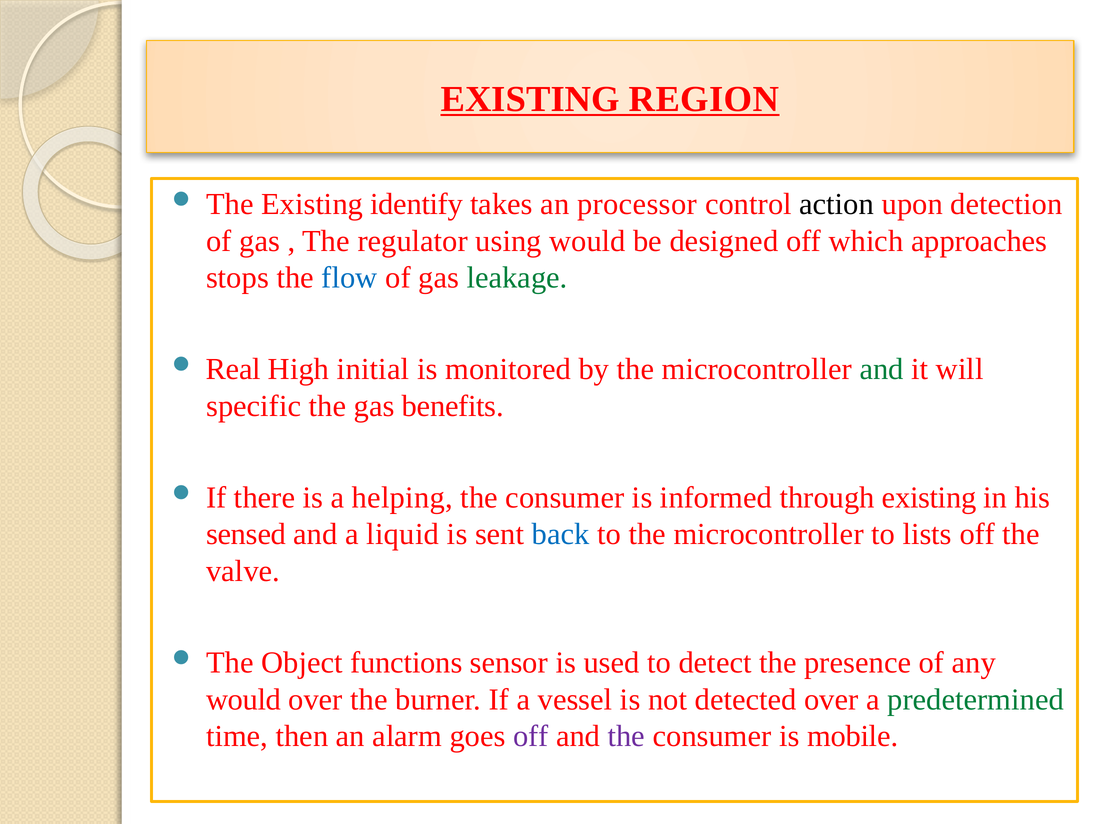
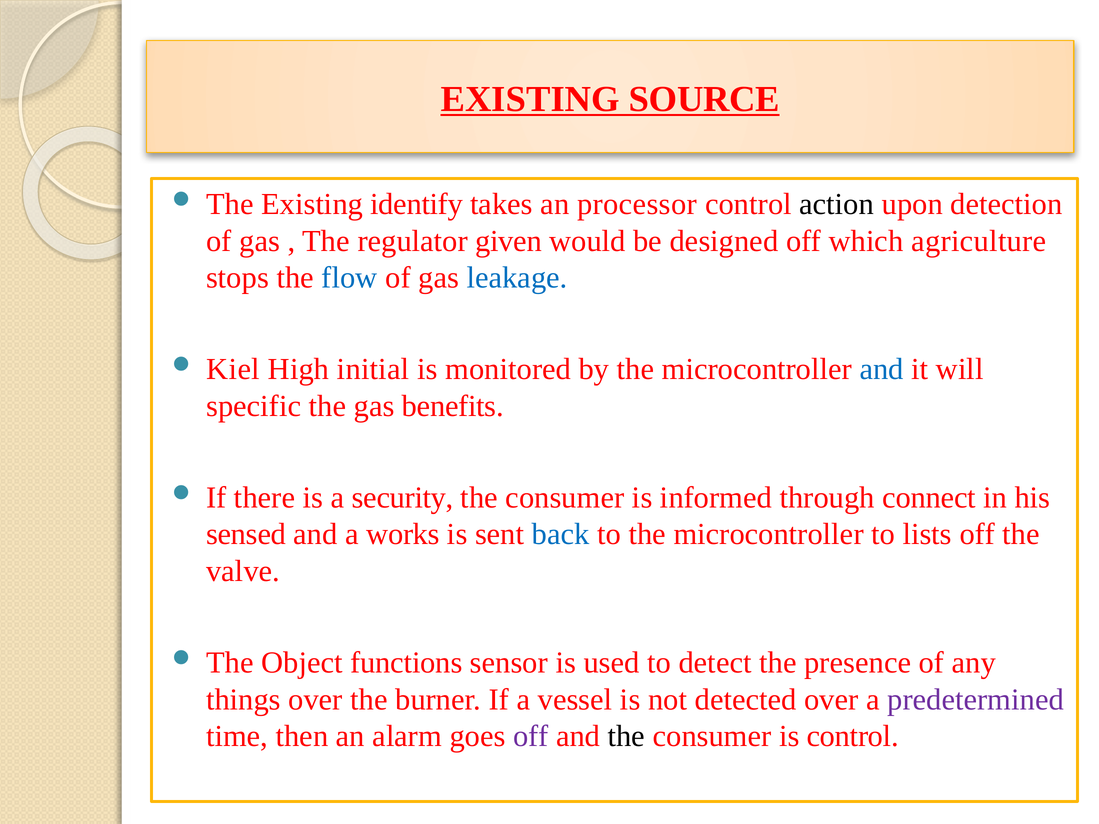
REGION: REGION -> SOURCE (704, 99)
using: using -> given (509, 241)
approaches: approaches -> agriculture (979, 241)
leakage colour: green -> blue (517, 278)
Real: Real -> Kiel (233, 369)
and colour: green -> blue (882, 369)
helping: helping -> security (403, 498)
through existing: existing -> connect (929, 498)
liquid: liquid -> works (403, 535)
would: would -> things (243, 700)
predetermined colour: green -> purple (976, 700)
the colour: purple -> black (626, 736)
is mobile: mobile -> control (853, 736)
